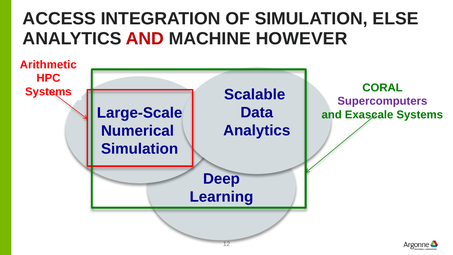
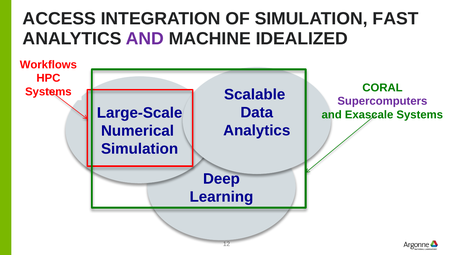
ELSE: ELSE -> FAST (396, 19)
AND colour: red -> purple (145, 39)
HOWEVER: HOWEVER -> IDEALIZED (302, 39)
Arithmetic: Arithmetic -> Workflows (48, 65)
